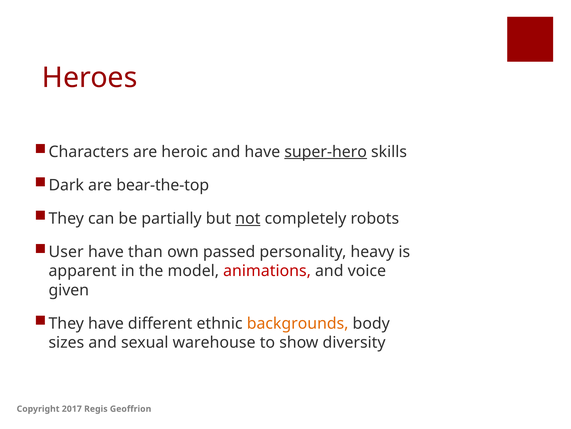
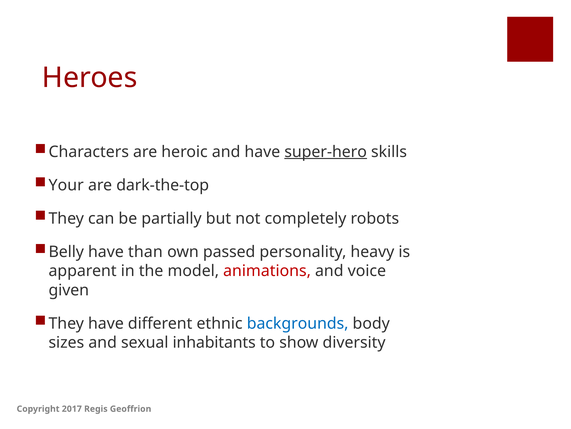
Dark: Dark -> Your (66, 185)
bear-the-top: bear-the-top -> dark-the-top (163, 185)
not underline: present -> none (248, 218)
User: User -> Belly (66, 252)
backgrounds colour: orange -> blue (298, 323)
warehouse: warehouse -> inhabitants (214, 342)
